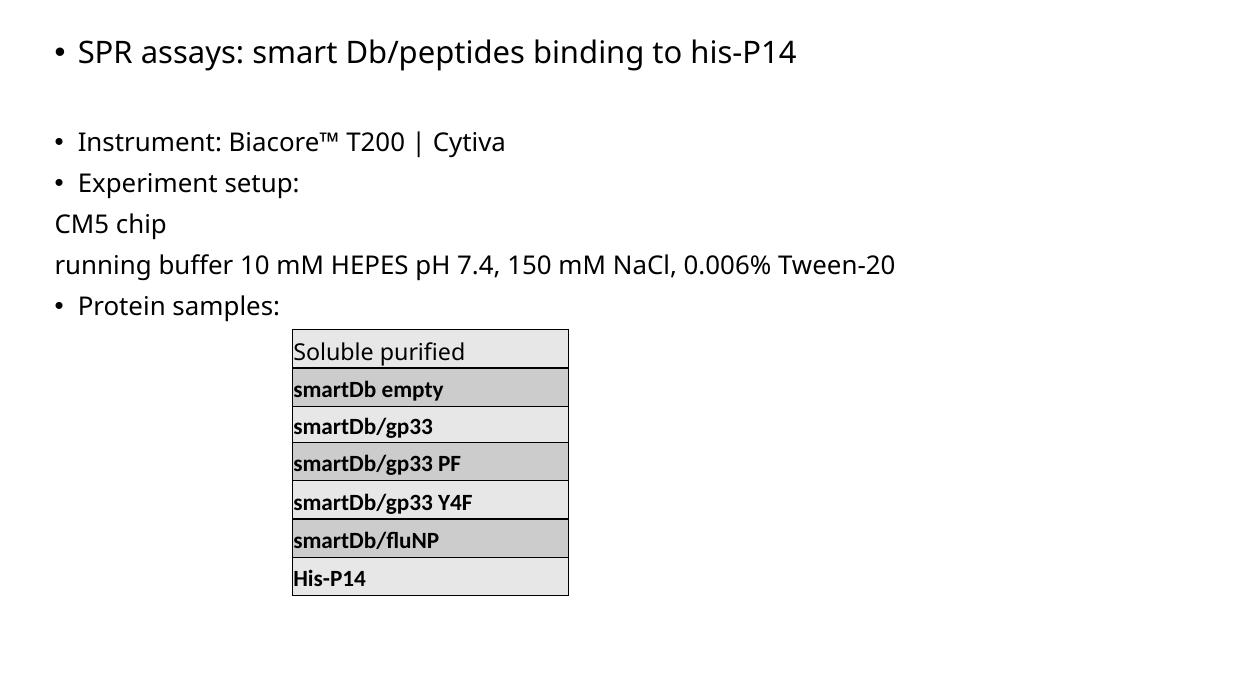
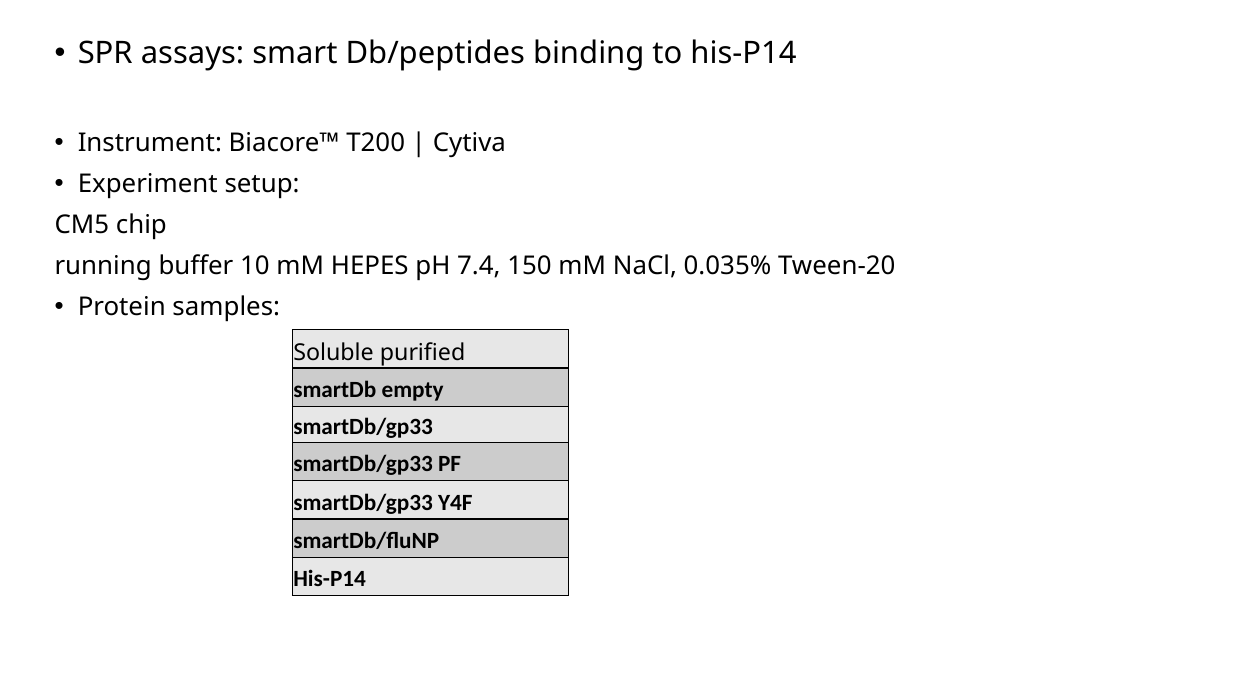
0.006%: 0.006% -> 0.035% (727, 266)
